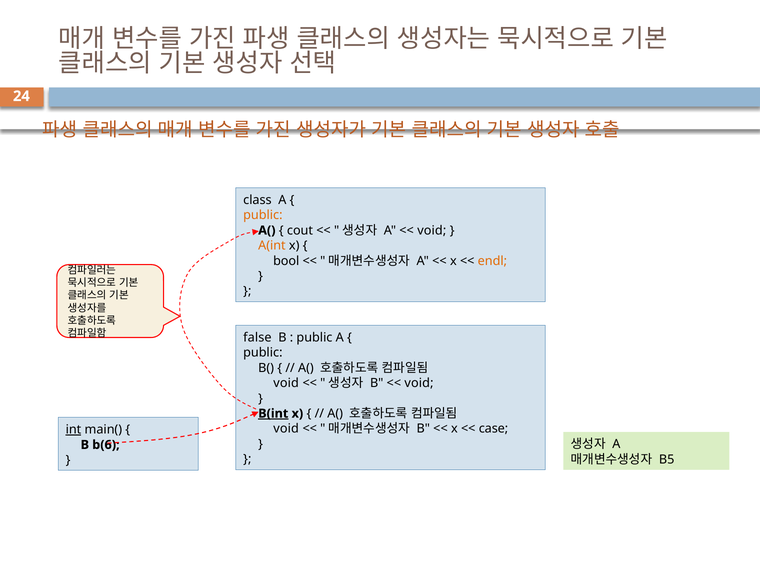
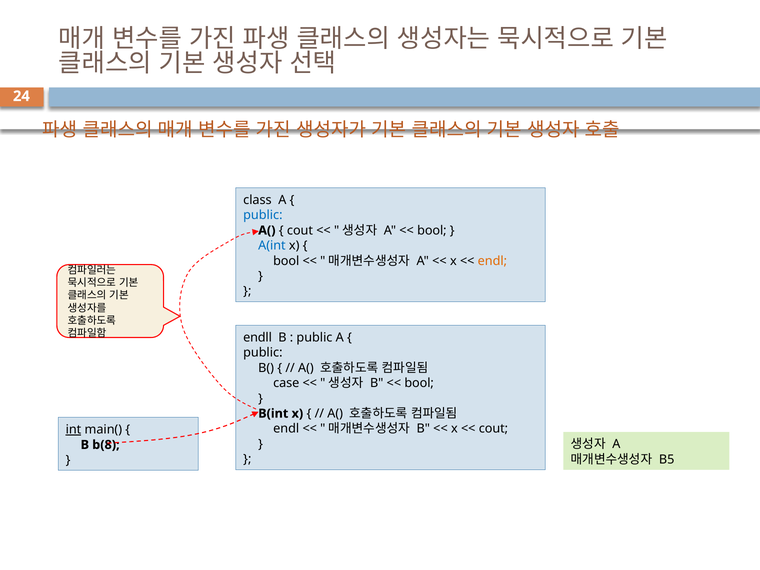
public colour: orange -> blue (263, 215)
void: void -> bool (432, 230)
A(int colour: orange -> blue (272, 246)
false: false -> endll (258, 338)
void: void -> case (286, 383)
void: void -> bool (419, 383)
B(int underline: present -> none (273, 414)
void: void -> endl (286, 429)
case: case -> cout (493, 429)
b(6: b(6 -> b(8 (106, 445)
